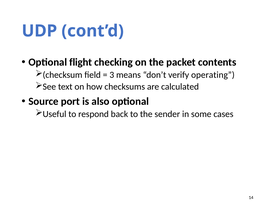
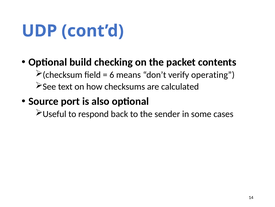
flight: flight -> build (81, 62)
3: 3 -> 6 (112, 75)
